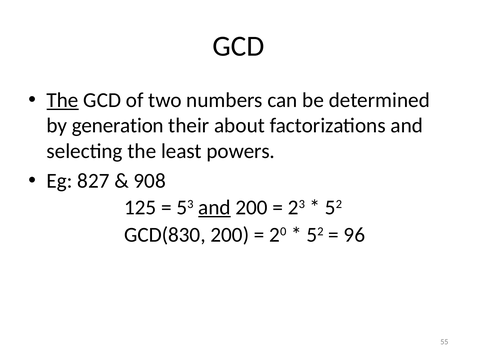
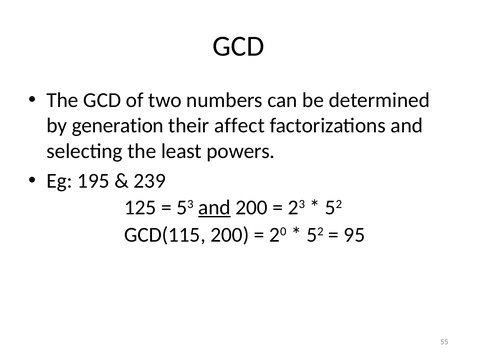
The underline: present -> none (63, 100)
about: about -> affect (239, 126)
827: 827 -> 195 (93, 181)
908: 908 -> 239 (150, 181)
GCD(830: GCD(830 -> GCD(115 (165, 235)
96: 96 -> 95 (354, 235)
